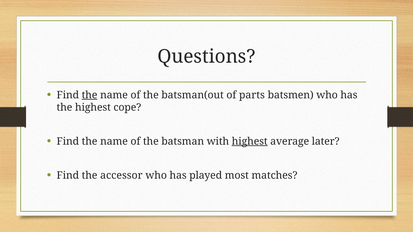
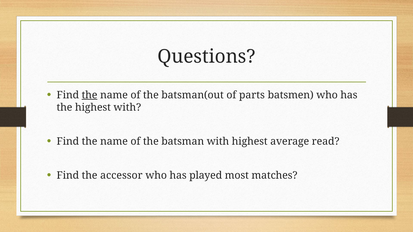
highest cope: cope -> with (127, 107)
highest underline: present -> none (250, 142)
later: later -> read (326, 142)
